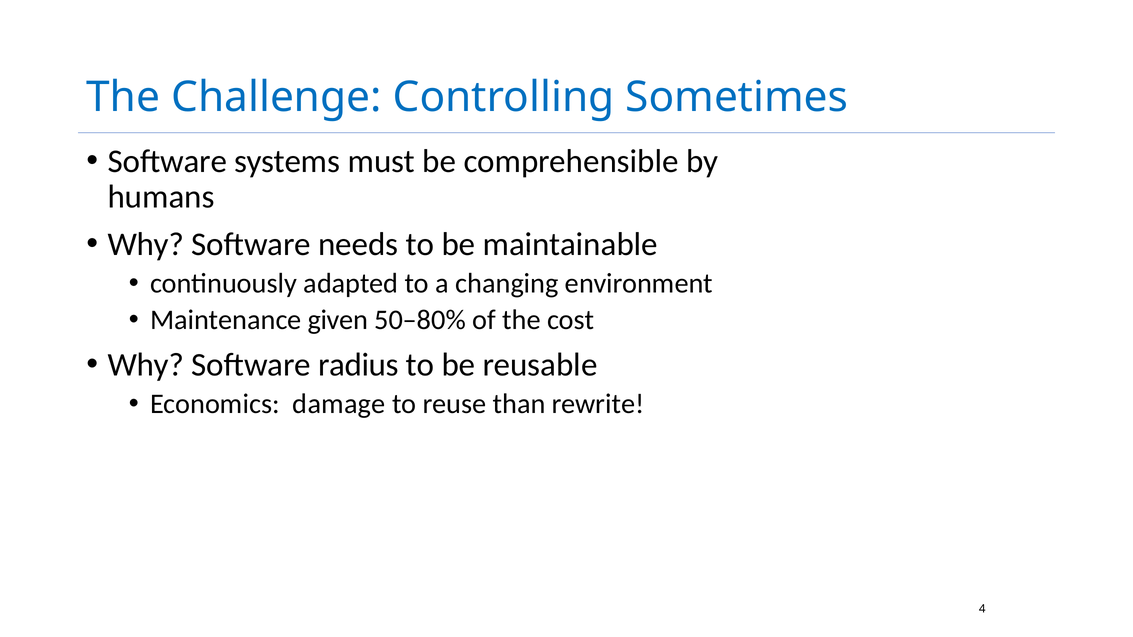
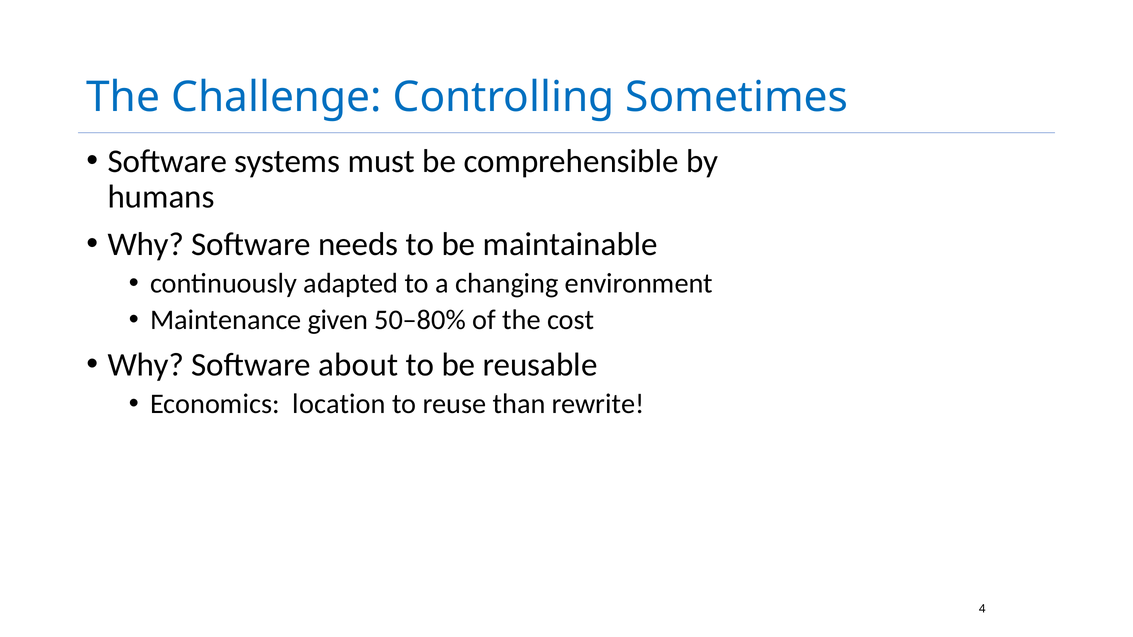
radius: radius -> about (358, 365)
damage: damage -> location (339, 404)
